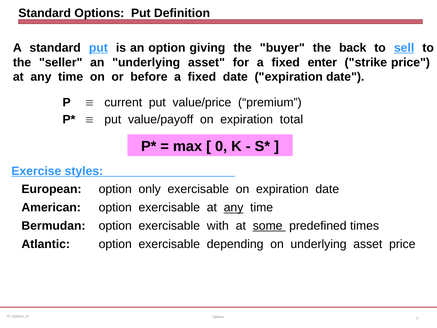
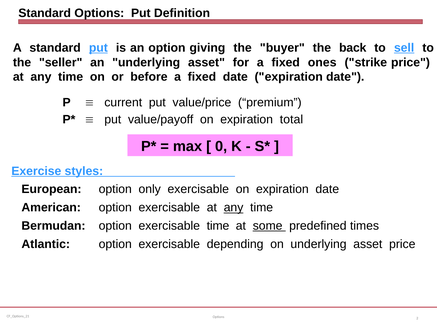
enter: enter -> ones (322, 62)
exercisable with: with -> time (218, 226)
